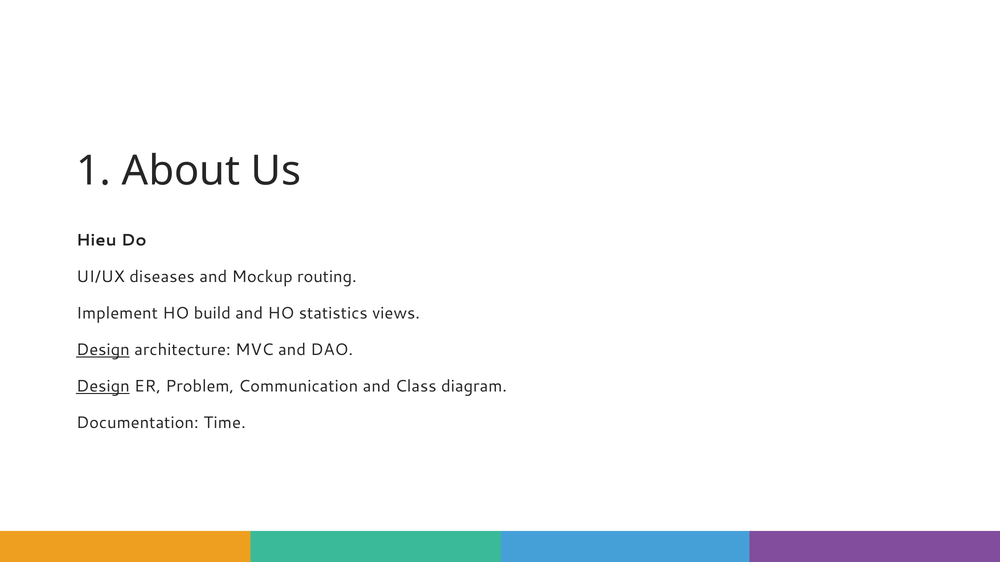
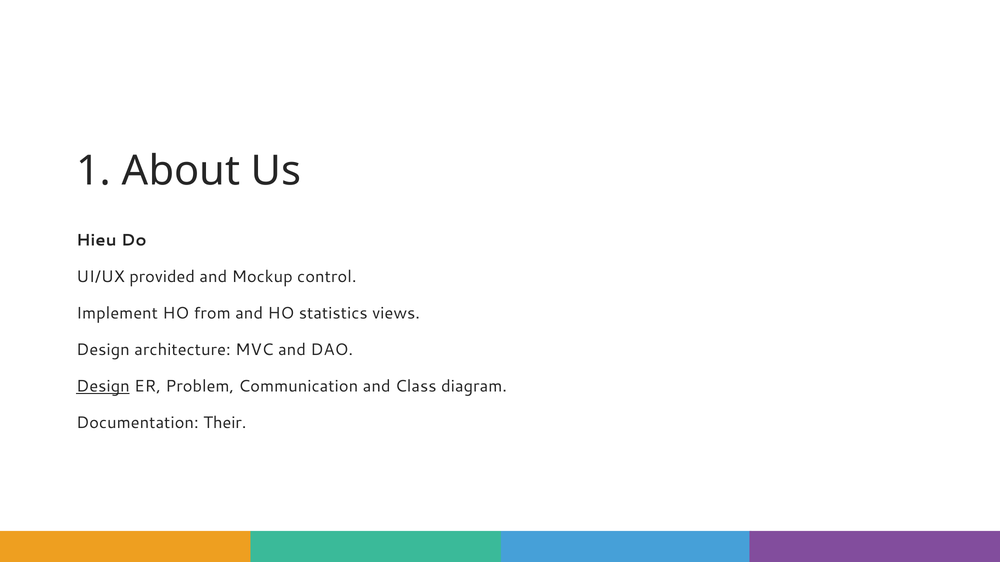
diseases: diseases -> provided (162, 277)
routing: routing -> control (327, 277)
build: build -> from (212, 314)
Design underline: present -> none (103, 350)
Time: Time -> Their (225, 423)
